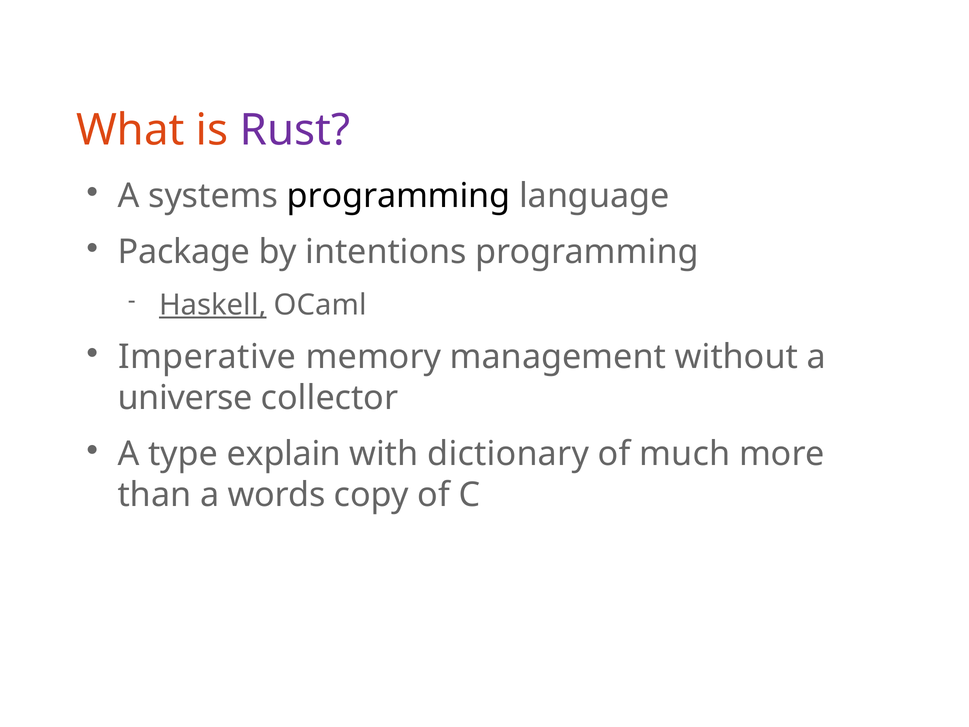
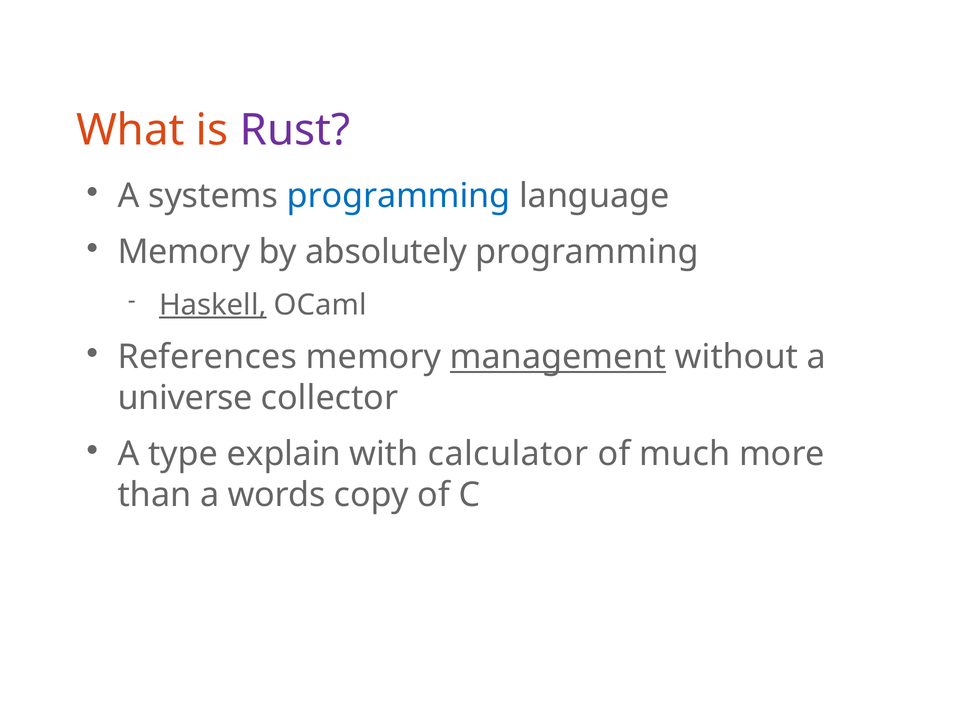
programming colour: black -> blue (399, 196)
Package: Package -> Memory (184, 252)
intentions: intentions -> absolutely (386, 252)
Imperative: Imperative -> References (207, 357)
management underline: none -> present (558, 357)
dictionary: dictionary -> calculator (508, 454)
